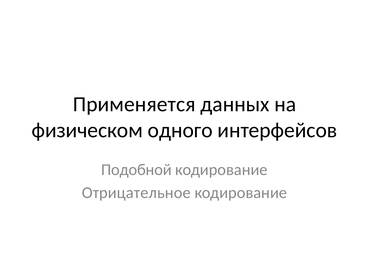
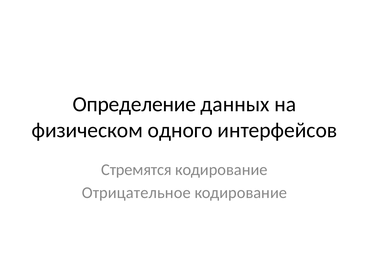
Применяется: Применяется -> Определение (134, 104)
Подобной: Подобной -> Стремятся (136, 170)
